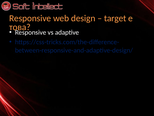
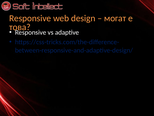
target: target -> могат (115, 18)
